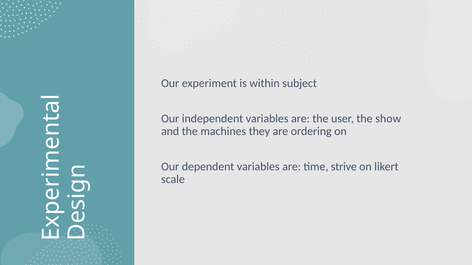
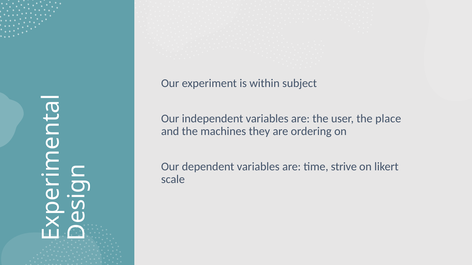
show: show -> place (388, 119)
